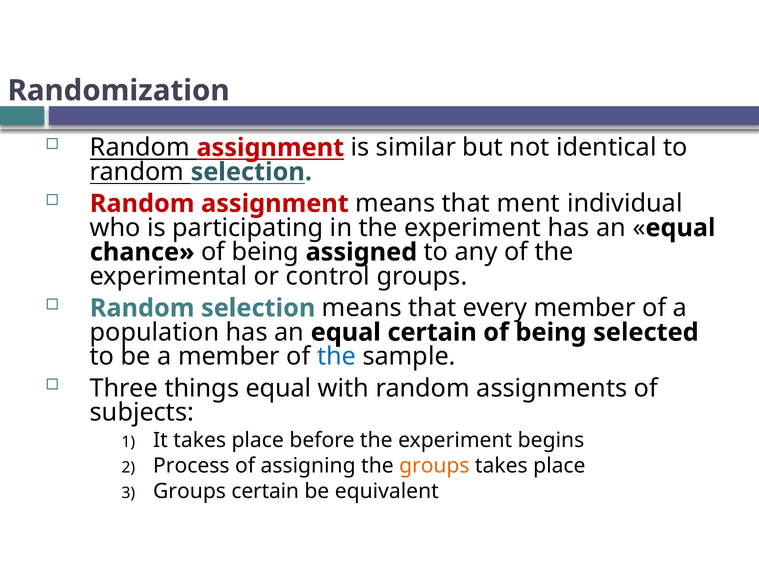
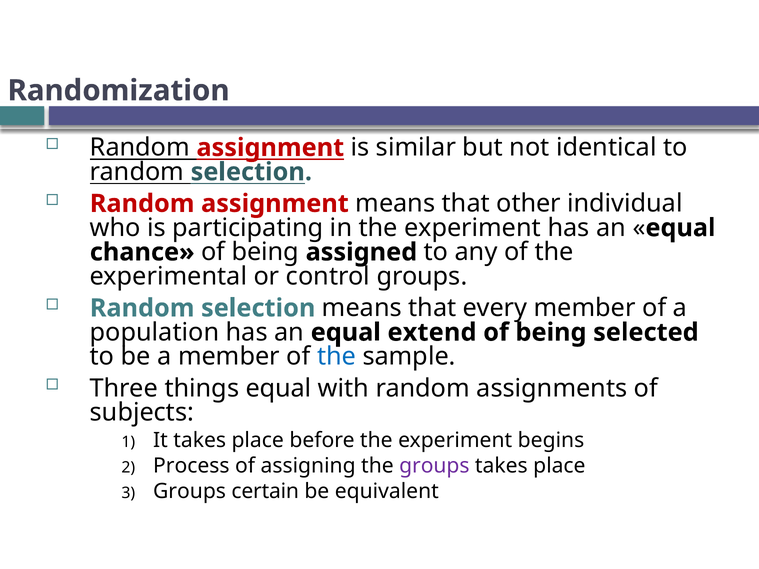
ment: ment -> other (529, 204)
equal certain: certain -> extend (432, 333)
groups colour: orange -> purple (434, 466)
